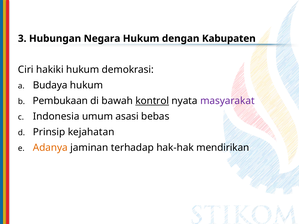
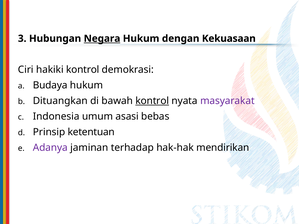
Negara underline: none -> present (102, 39)
Kabupaten: Kabupaten -> Kekuasaan (229, 39)
hakiki hukum: hukum -> kontrol (83, 70)
Pembukaan: Pembukaan -> Dituangkan (60, 101)
kejahatan: kejahatan -> ketentuan (91, 132)
Adanya colour: orange -> purple (50, 148)
